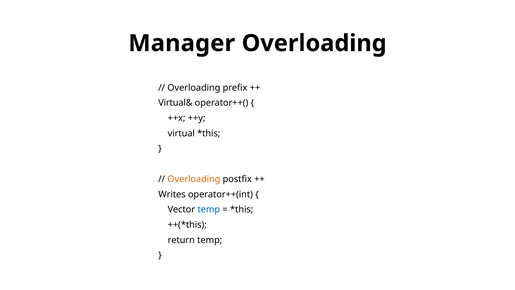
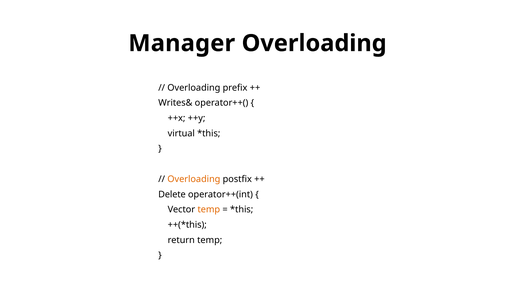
Virtual&: Virtual& -> Writes& (175, 103)
Writes: Writes -> Delete (172, 194)
temp colour: blue -> orange (209, 209)
